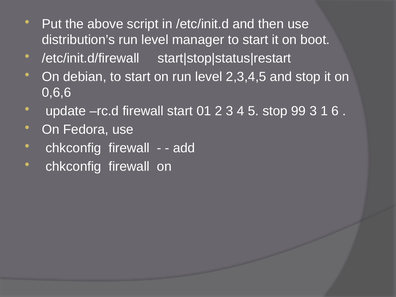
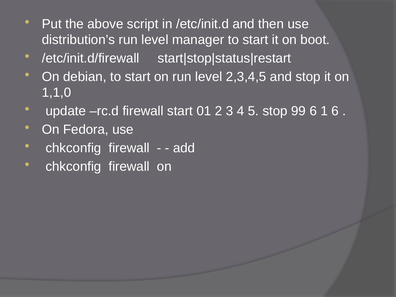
0,6,6: 0,6,6 -> 1,1,0 (57, 93)
99 3: 3 -> 6 (313, 111)
